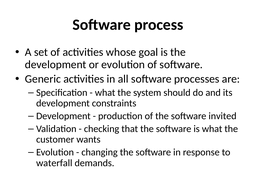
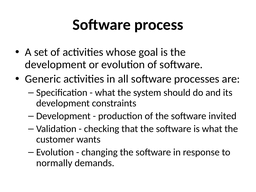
waterfall: waterfall -> normally (54, 163)
